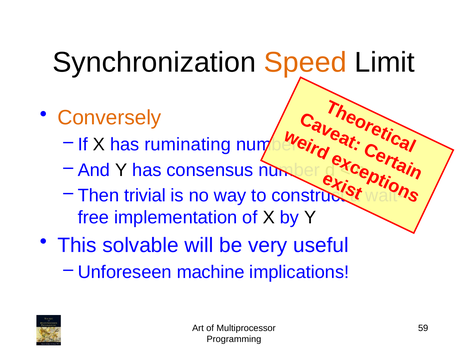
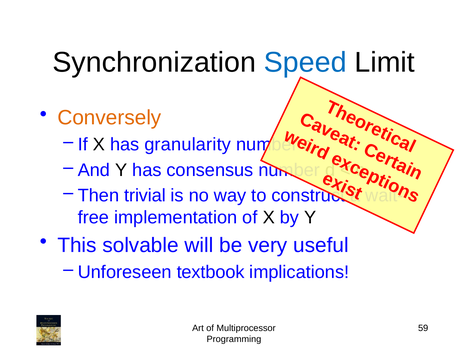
Speed colour: orange -> blue (305, 62)
ruminating: ruminating -> granularity (188, 145)
machine: machine -> textbook (211, 272)
